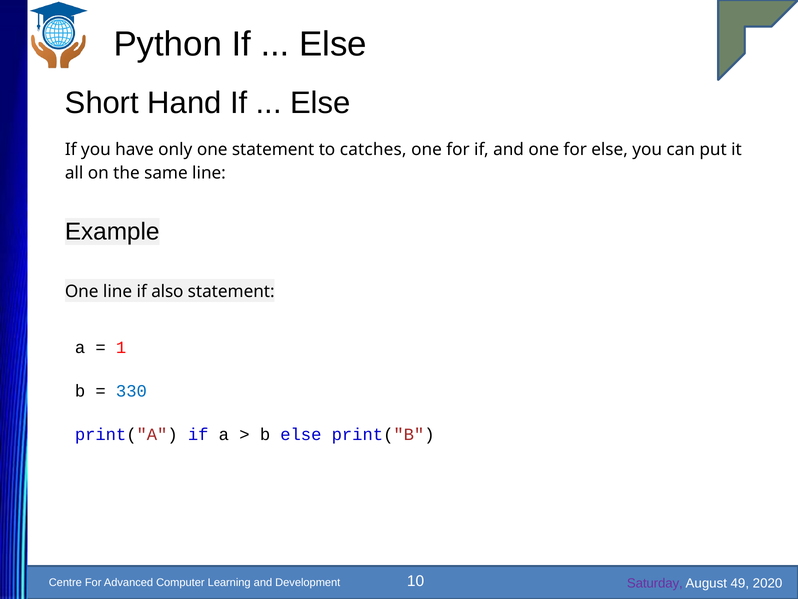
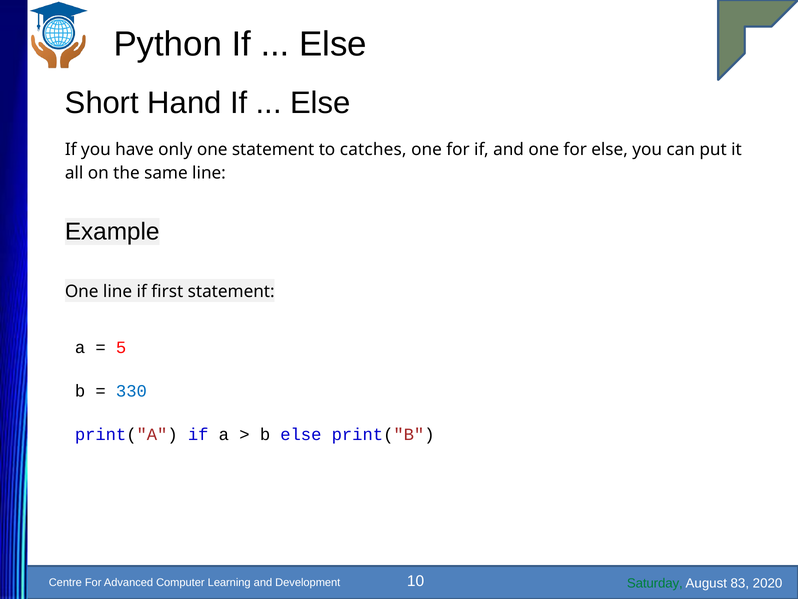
also: also -> first (167, 291)
1: 1 -> 5 (121, 347)
Saturday colour: purple -> green (655, 583)
49: 49 -> 83 (740, 583)
